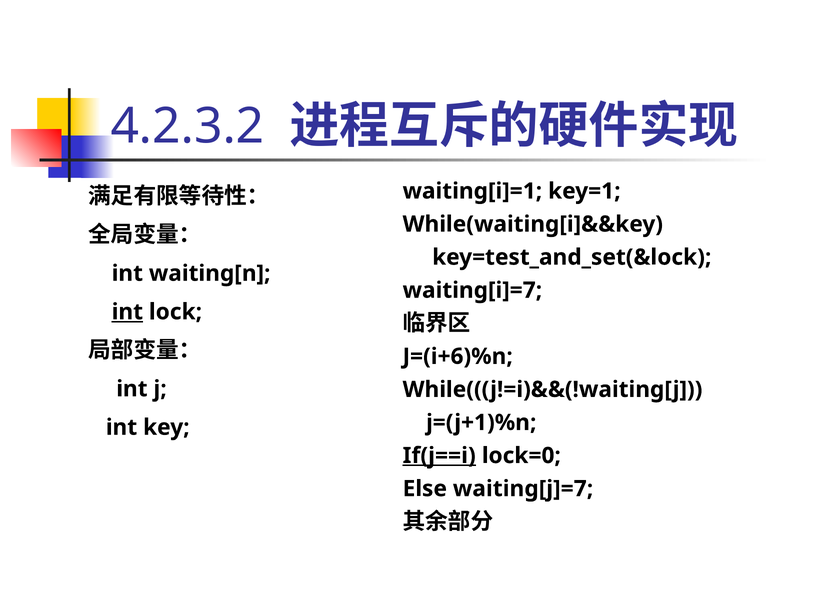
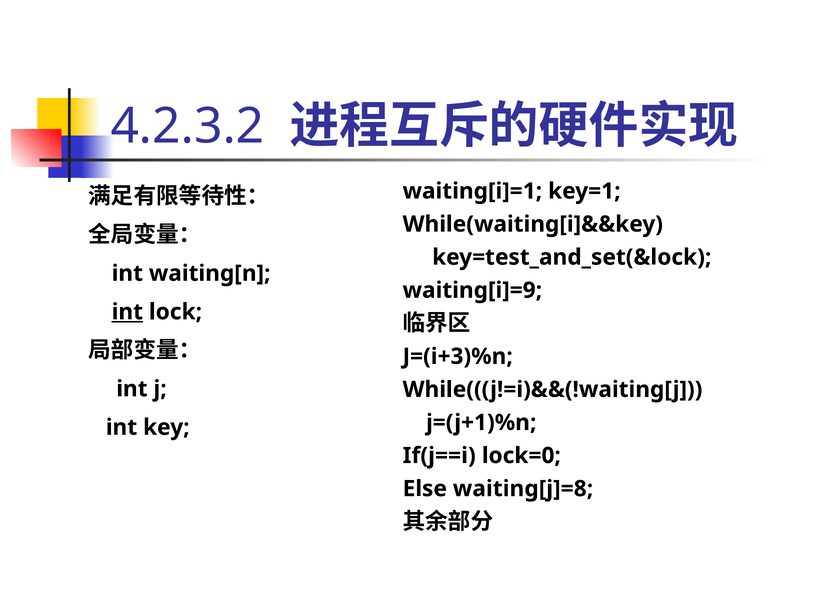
waiting[i]=7: waiting[i]=7 -> waiting[i]=9 (472, 290)
J=(i+6)%n: J=(i+6)%n -> J=(i+3)%n (458, 357)
If(j==i underline: present -> none (439, 456)
waiting[j]=7: waiting[j]=7 -> waiting[j]=8 (523, 489)
